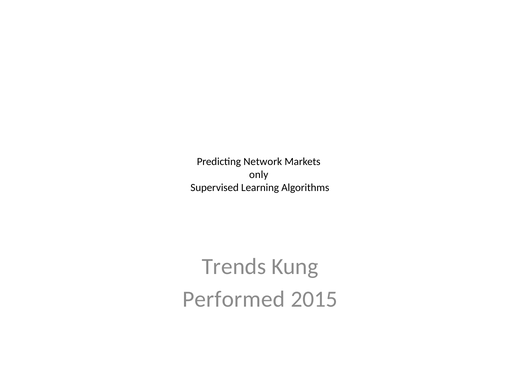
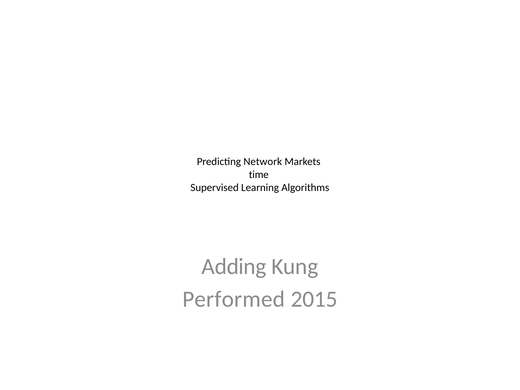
only: only -> time (259, 175)
Trends: Trends -> Adding (234, 267)
